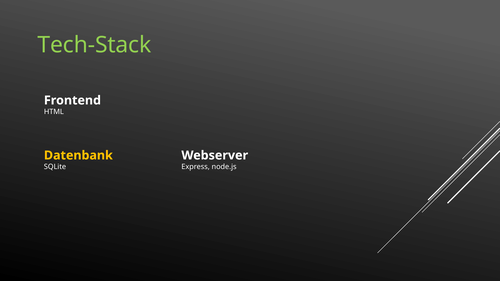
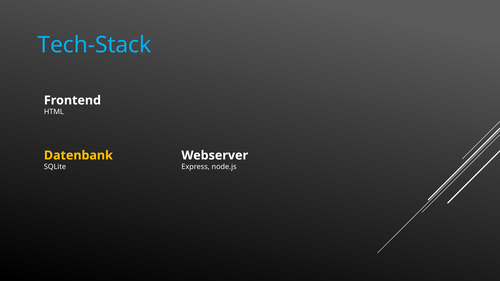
Tech-Stack colour: light green -> light blue (94, 45)
